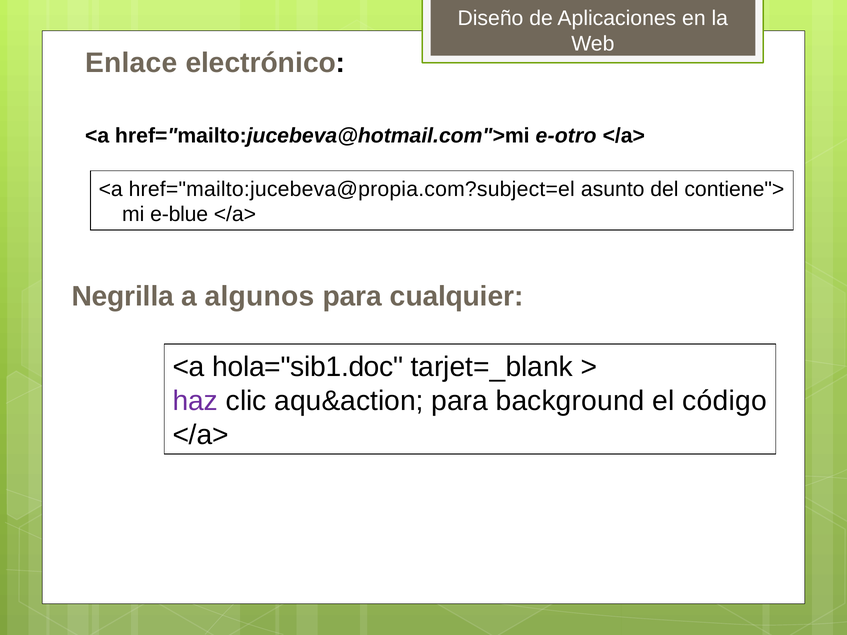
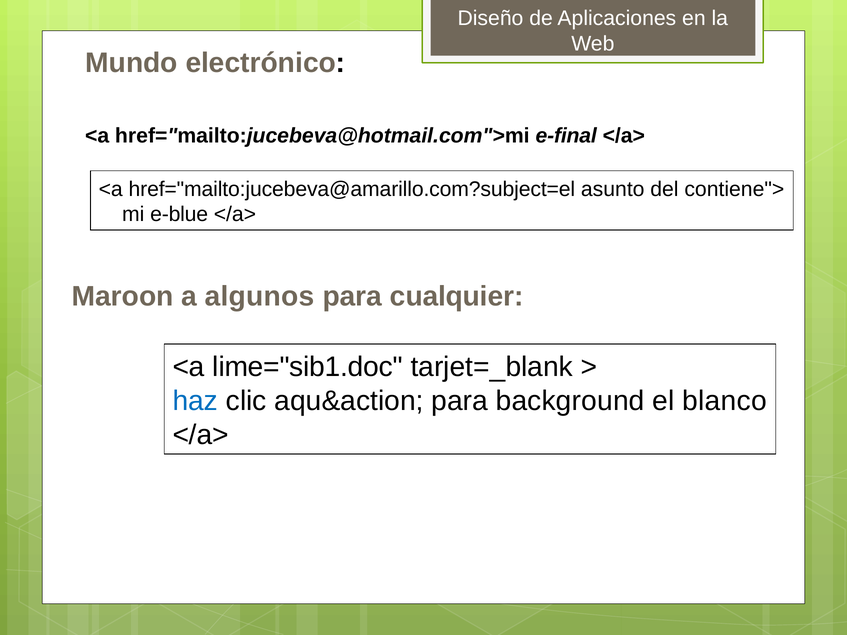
Enlace: Enlace -> Mundo (131, 63)
e-otro: e-otro -> e-final (566, 136)
href="mailto:jucebeva@propia.com?subject=el: href="mailto:jucebeva@propia.com?subject=el -> href="mailto:jucebeva@amarillo.com?subject=el (352, 189)
Negrilla: Negrilla -> Maroon (123, 297)
hola="sib1.doc: hola="sib1.doc -> lime="sib1.doc (308, 367)
haz colour: purple -> blue (195, 401)
código: código -> blanco (725, 401)
